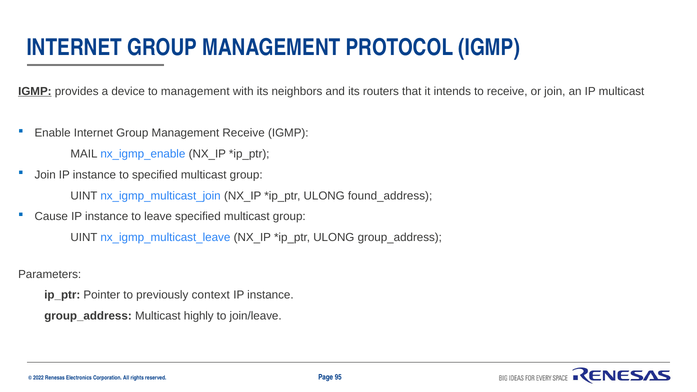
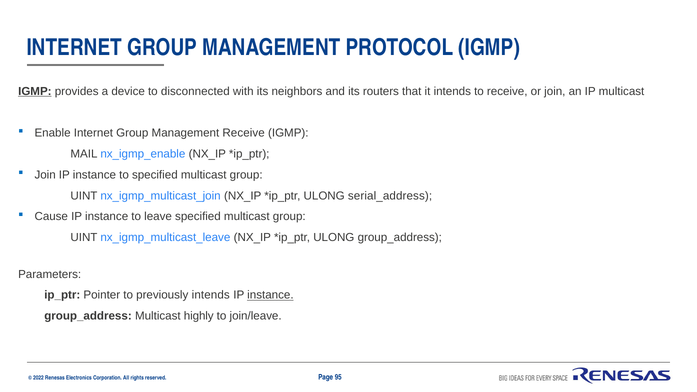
to management: management -> disconnected (195, 91)
found_address: found_address -> serial_address (390, 196)
previously context: context -> intends (211, 295)
instance underline: none -> present (270, 295)
